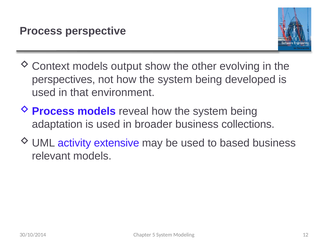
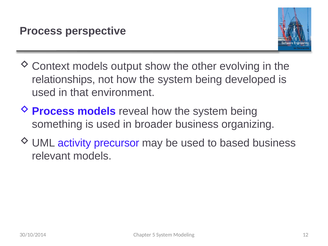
perspectives: perspectives -> relationships (64, 79)
adaptation: adaptation -> something (57, 124)
collections: collections -> organizing (248, 124)
extensive: extensive -> precursor (117, 143)
